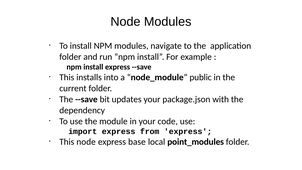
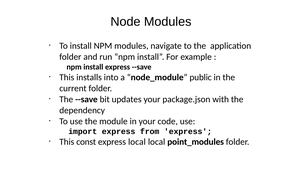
This node: node -> const (86, 142)
express base: base -> local (137, 142)
